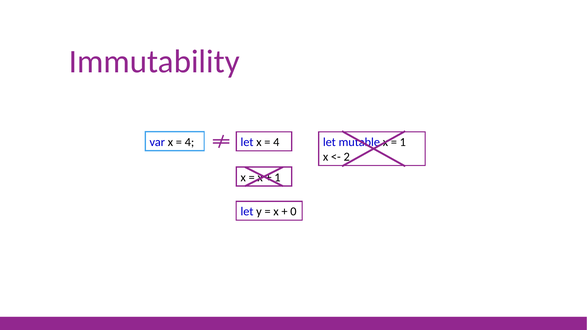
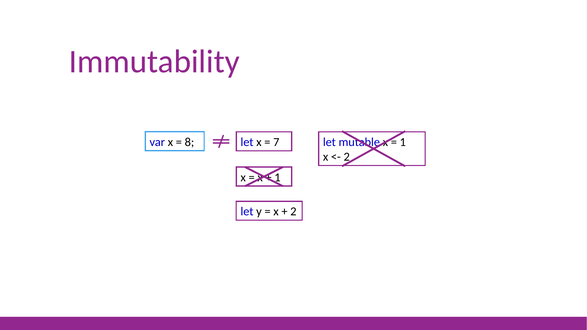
4: 4 -> 8 (189, 142)
4: 4 -> 7 (276, 142)
0: 0 -> 2 (293, 212)
